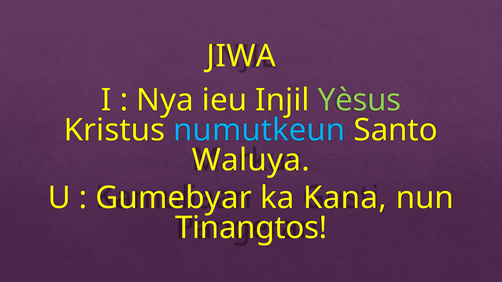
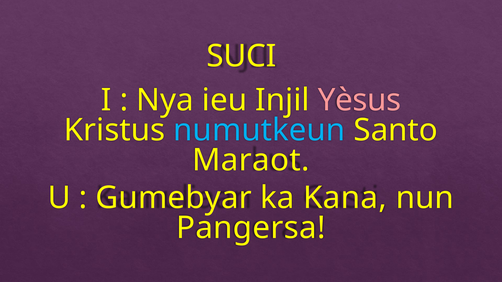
JIWA: JIWA -> SUCI (242, 56)
Yèsus colour: light green -> pink (360, 100)
Waluya: Waluya -> Maraot (251, 160)
Tinangtos: Tinangtos -> Pangersa (251, 228)
